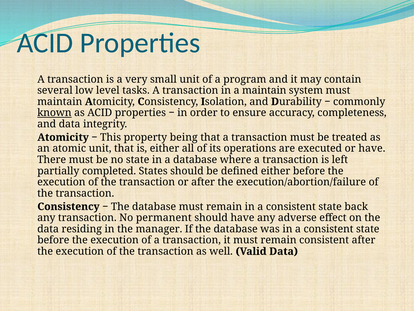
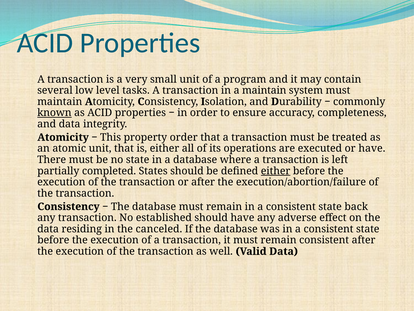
property being: being -> order (184, 137)
either underline: none -> present (276, 171)
permanent: permanent -> established (164, 217)
manager: manager -> canceled (159, 229)
